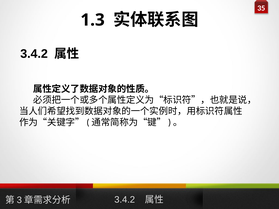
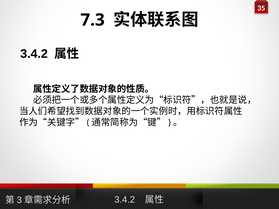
1.3: 1.3 -> 7.3 (93, 20)
